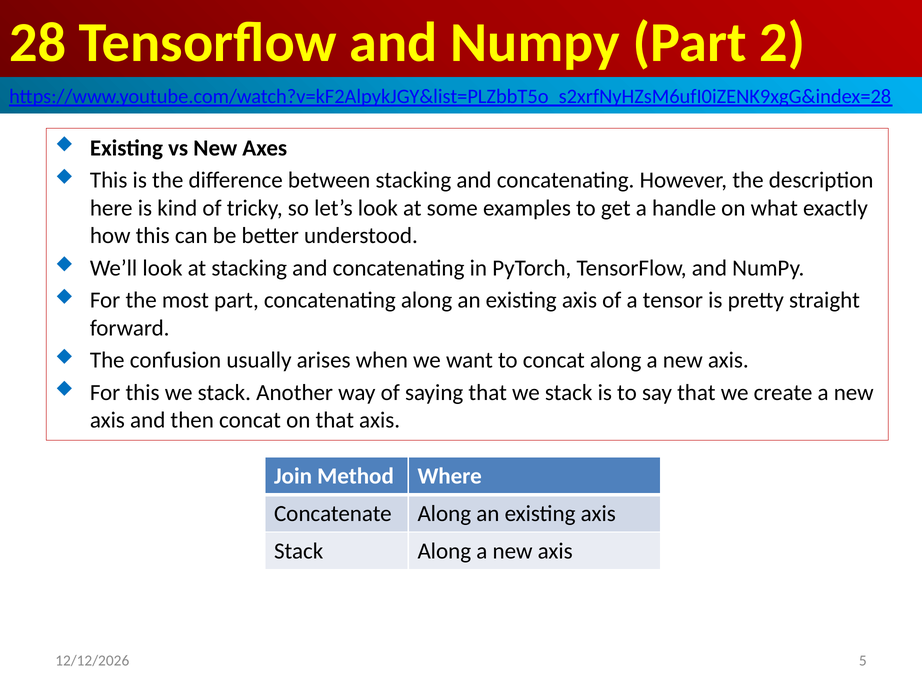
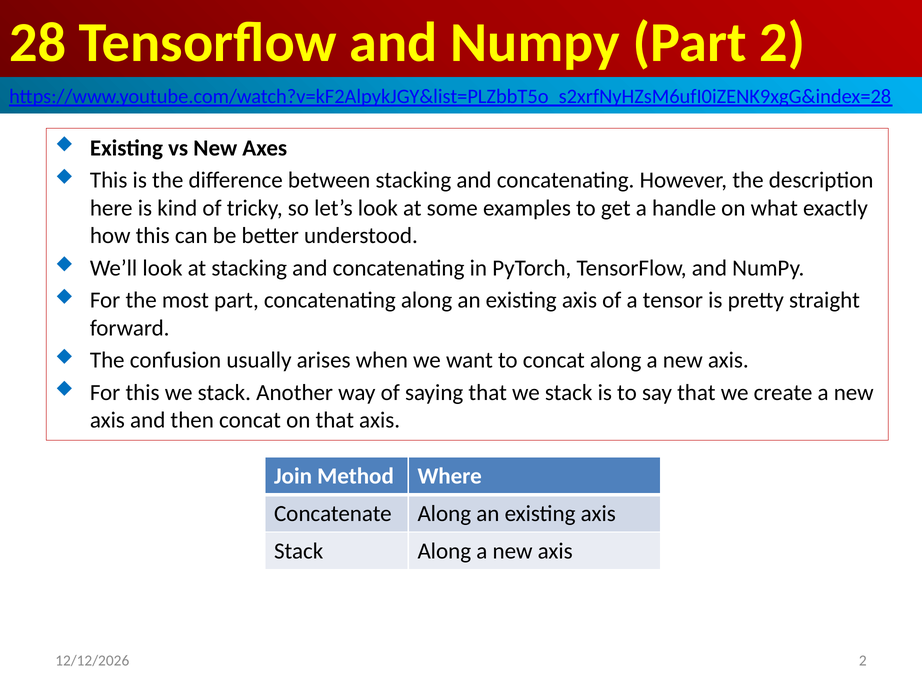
5: 5 -> 2 (863, 660)
